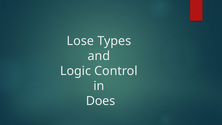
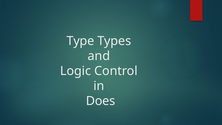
Lose: Lose -> Type (80, 41)
